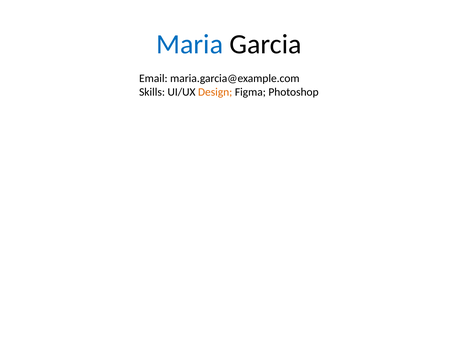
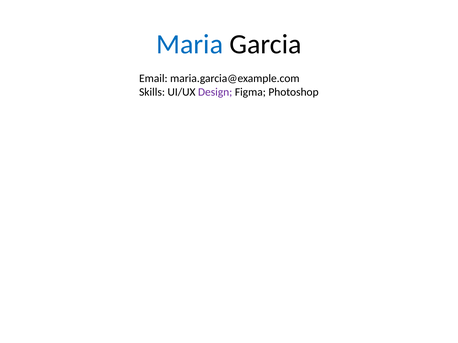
Design colour: orange -> purple (215, 92)
